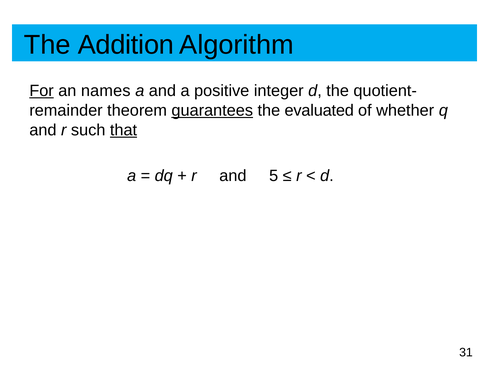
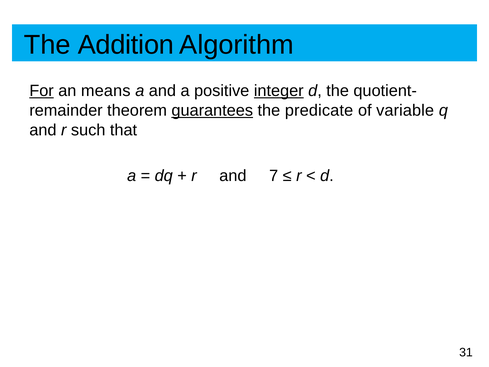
names: names -> means (106, 91)
integer underline: none -> present (279, 91)
evaluated: evaluated -> predicate (319, 110)
whether: whether -> variable (405, 110)
that underline: present -> none (124, 130)
5: 5 -> 7 (274, 176)
